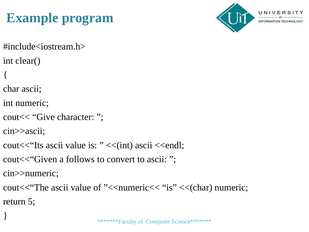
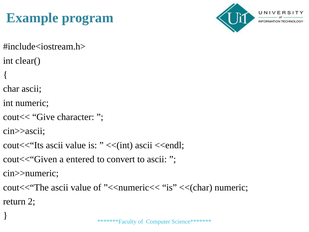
follows: follows -> entered (80, 159)
5: 5 -> 2 (32, 201)
